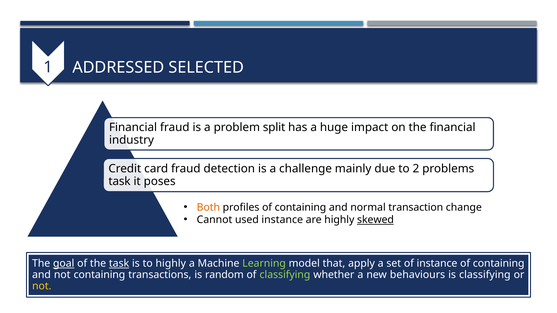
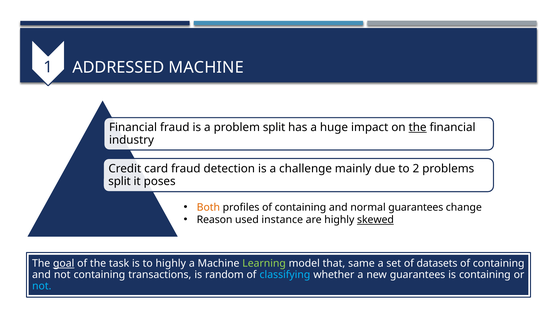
ADDRESSED SELECTED: SELECTED -> MACHINE (206, 68)
the underline: none -> present (418, 128)
task: task -> split (120, 181)
normal transaction: transaction -> guarantees (416, 207)
Cannot: Cannot -> Reason (215, 220)
task underline: present -> none (119, 264)
apply: apply -> same (361, 264)
of instance: instance -> datasets (437, 264)
classifying colour: light green -> light blue (285, 275)
new behaviours: behaviours -> guarantees (418, 275)
is classifying: classifying -> containing (485, 275)
not colour: yellow -> light blue (42, 286)
